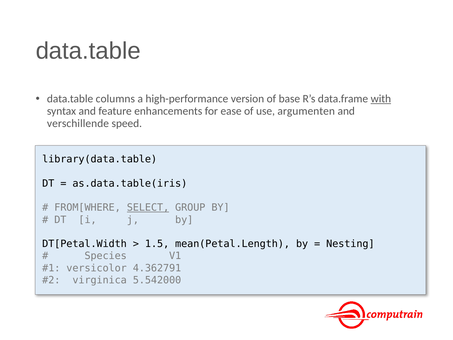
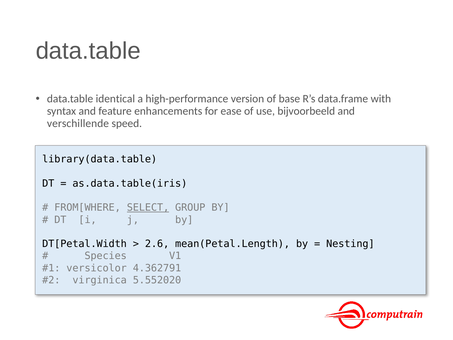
columns: columns -> identical (115, 99)
with underline: present -> none (381, 99)
argumenten: argumenten -> bijvoorbeeld (306, 111)
1.5: 1.5 -> 2.6 (157, 244)
5.542000: 5.542000 -> 5.552020 (157, 280)
